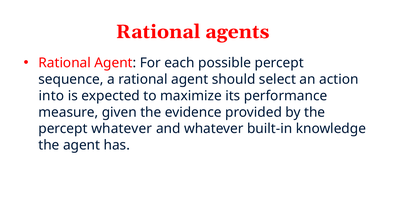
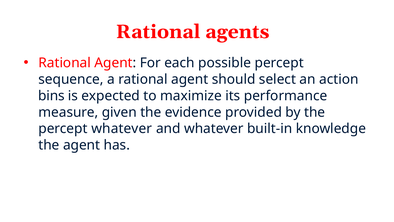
into: into -> bins (51, 96)
